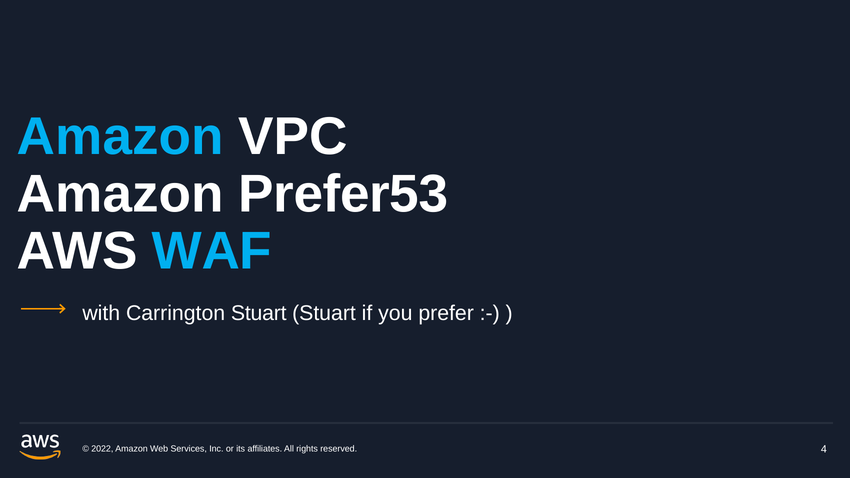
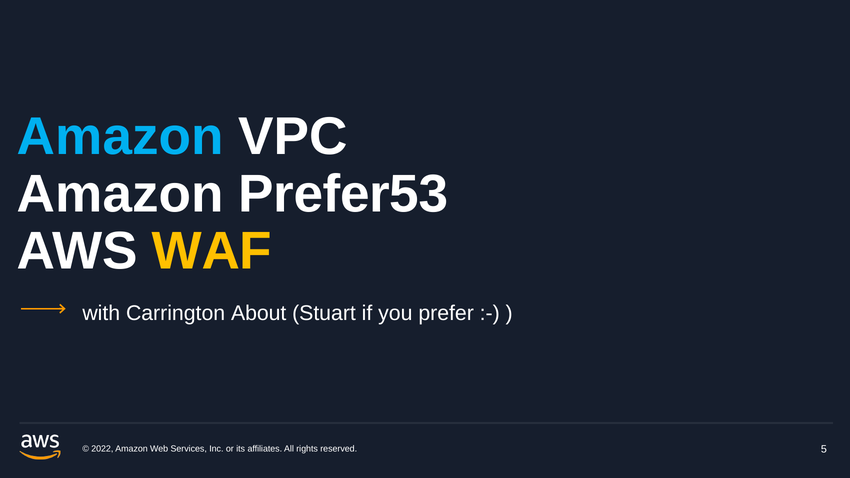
WAF colour: light blue -> yellow (212, 251)
Carrington Stuart: Stuart -> About (259, 314)
4: 4 -> 5 (824, 449)
